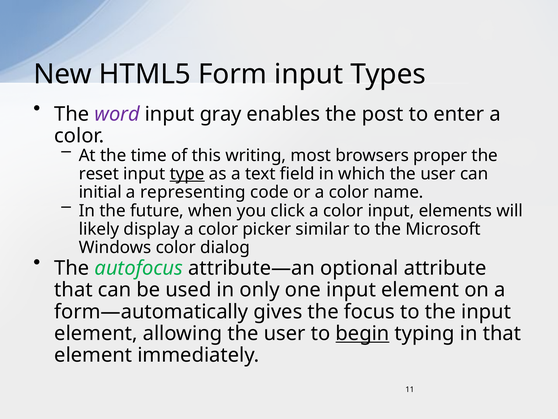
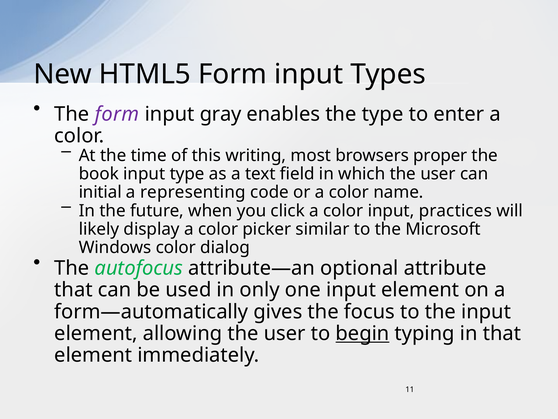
The word: word -> form (117, 114)
the post: post -> type (383, 114)
reset: reset -> book (99, 174)
type underline: present -> none (187, 174)
elements: elements -> practices (455, 211)
